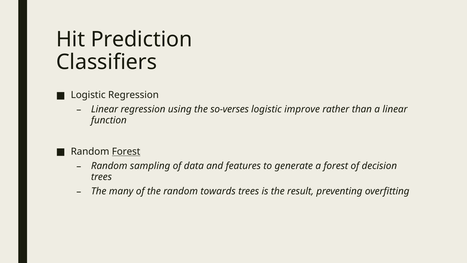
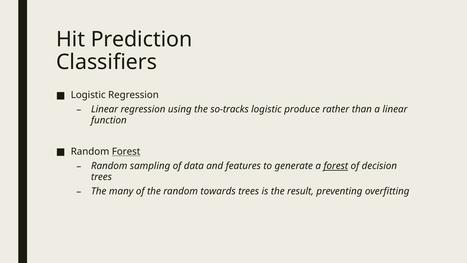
so-verses: so-verses -> so-tracks (230, 109)
improve: improve -> produce (302, 109)
forest underline: none -> present (336, 166)
